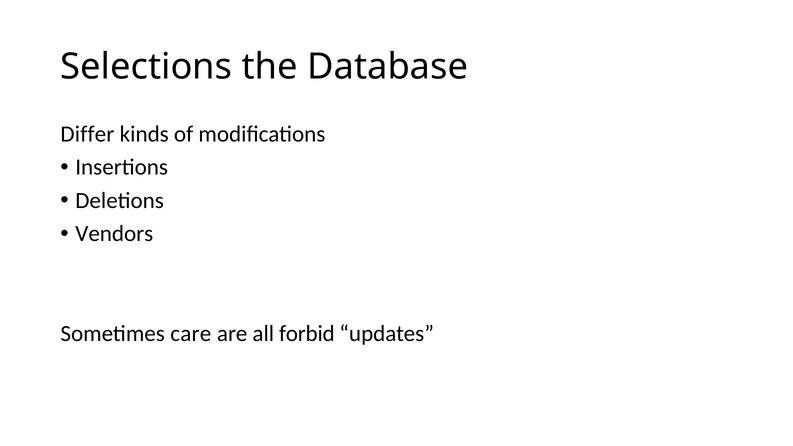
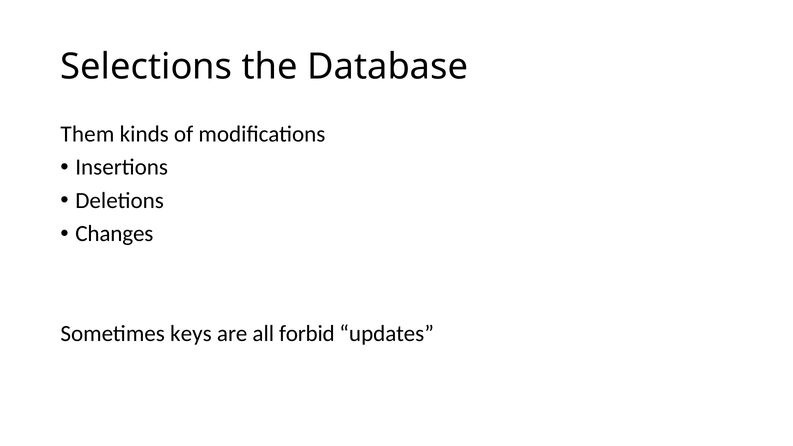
Differ: Differ -> Them (87, 134)
Vendors: Vendors -> Changes (114, 234)
care: care -> keys (191, 334)
